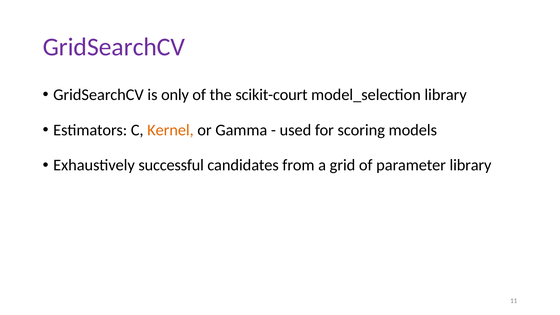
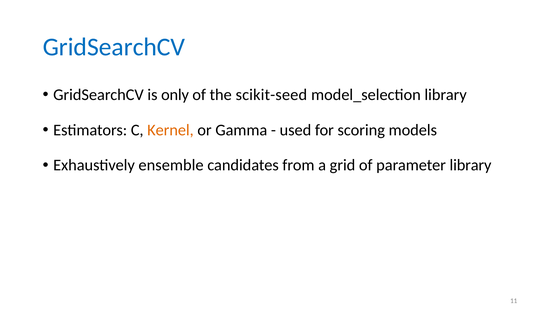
GridSearchCV colour: purple -> blue (114, 47)
scikit-court: scikit-court -> scikit-seed (271, 95)
successful: successful -> ensemble (171, 165)
